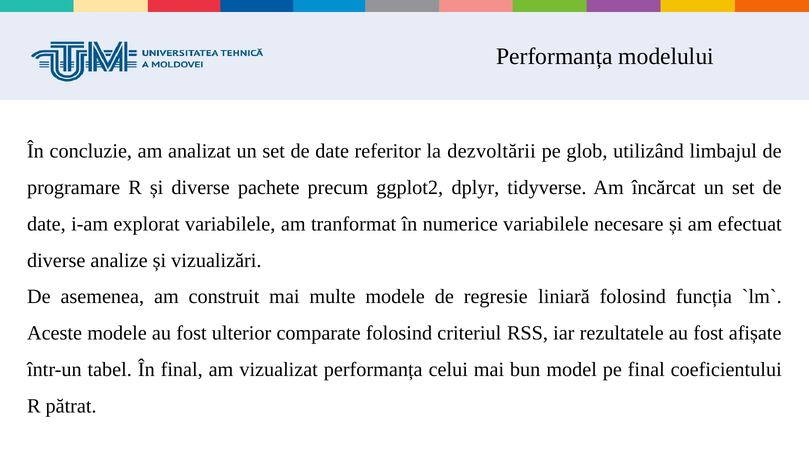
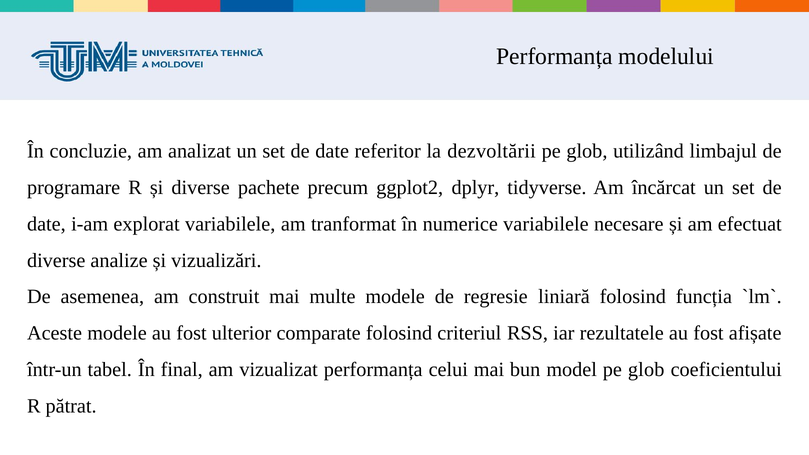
model pe final: final -> glob (646, 370)
